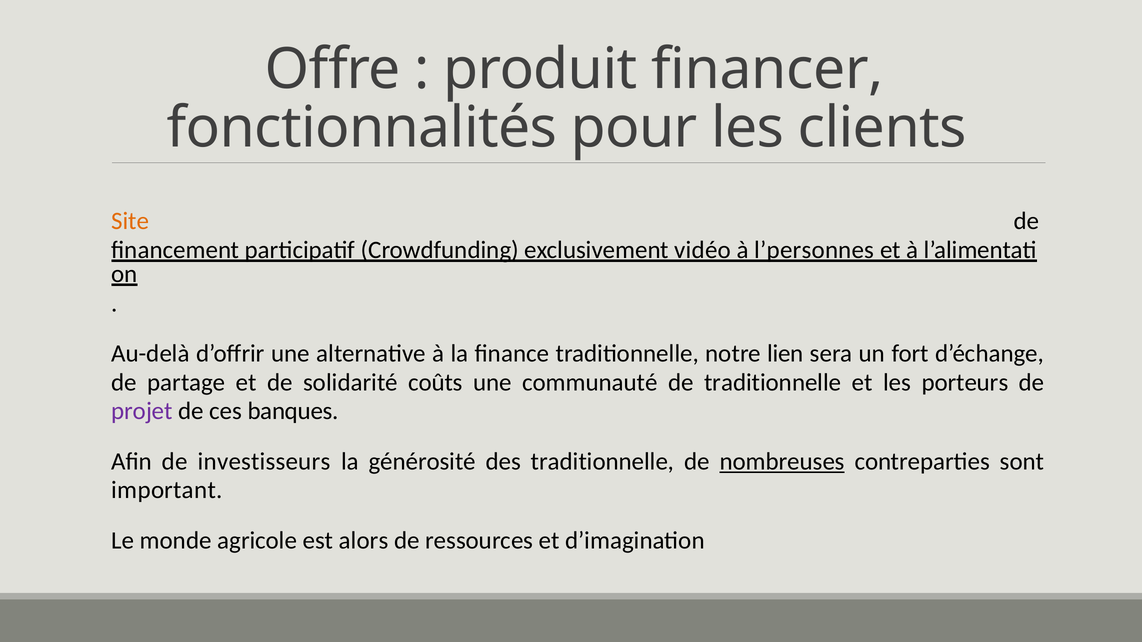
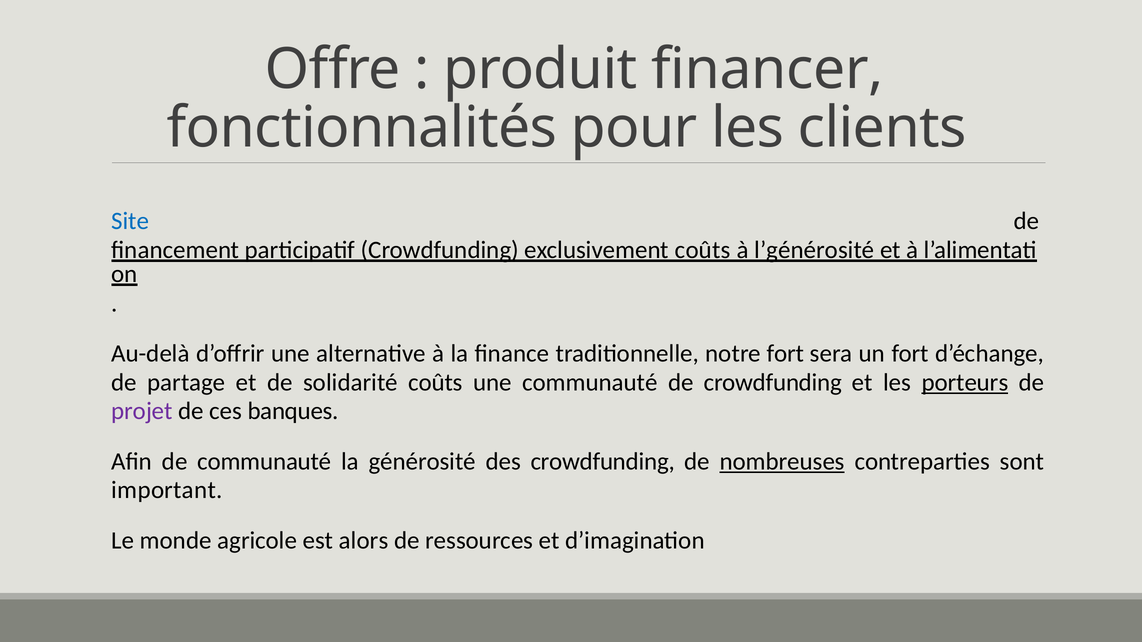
Site colour: orange -> blue (130, 221)
exclusivement vidéo: vidéo -> coûts (703, 250)
l’personnes: l’personnes -> l’générosité (814, 250)
notre lien: lien -> fort (785, 354)
de traditionnelle: traditionnelle -> crowdfunding (773, 383)
porteurs underline: none -> present (965, 383)
de investisseurs: investisseurs -> communauté (264, 462)
des traditionnelle: traditionnelle -> crowdfunding (603, 462)
